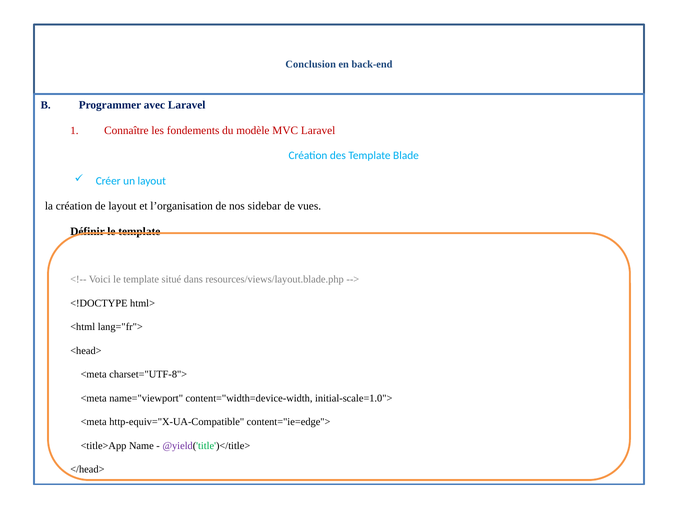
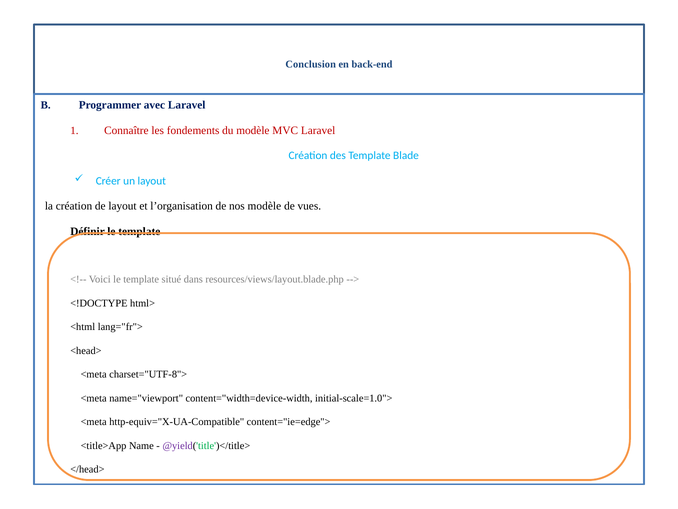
nos sidebar: sidebar -> modèle (264, 206)
